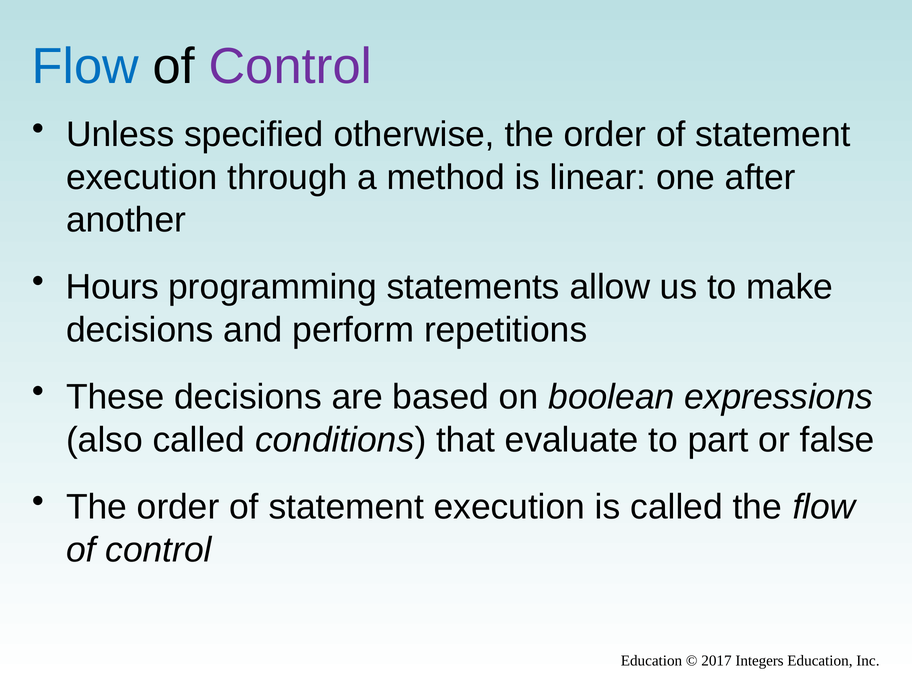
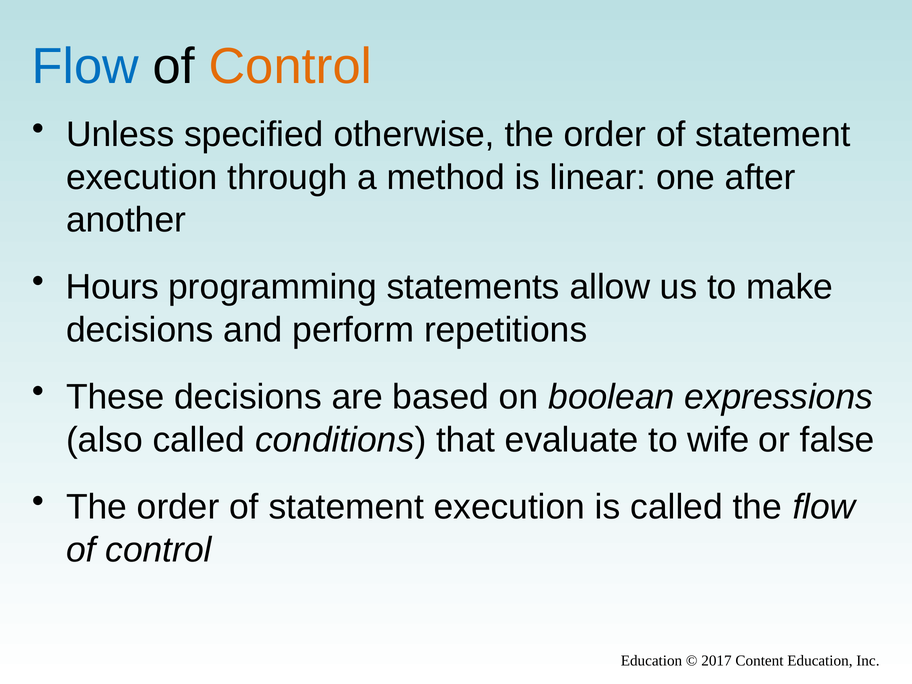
Control colour: purple -> orange (290, 67)
part: part -> wife (718, 440)
Integers: Integers -> Content (759, 661)
